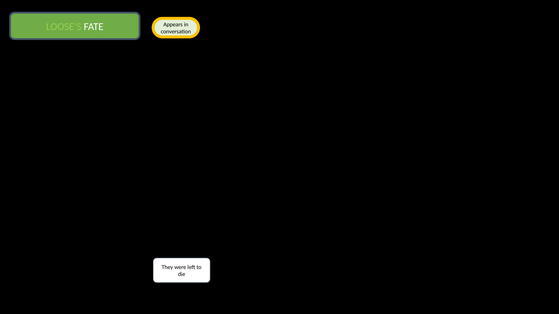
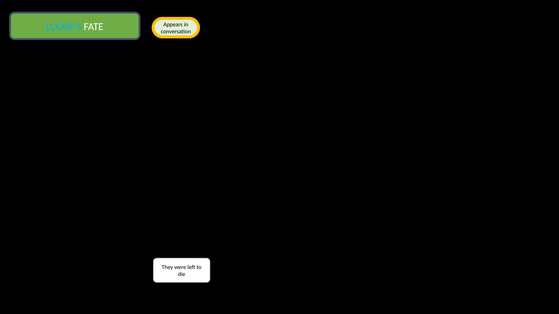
LOOSE’S colour: light green -> light blue (64, 27)
